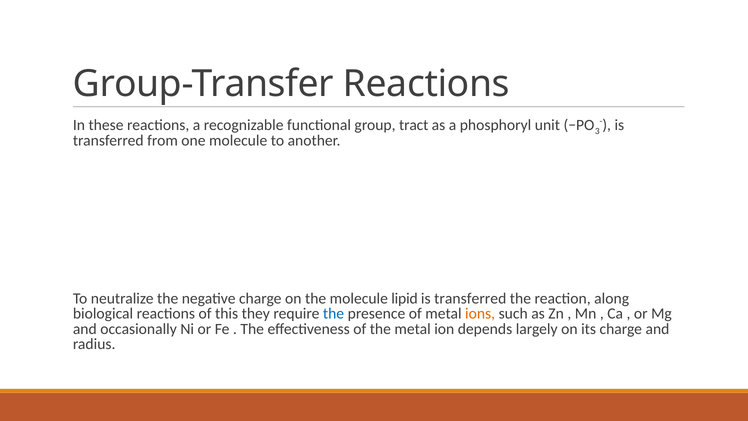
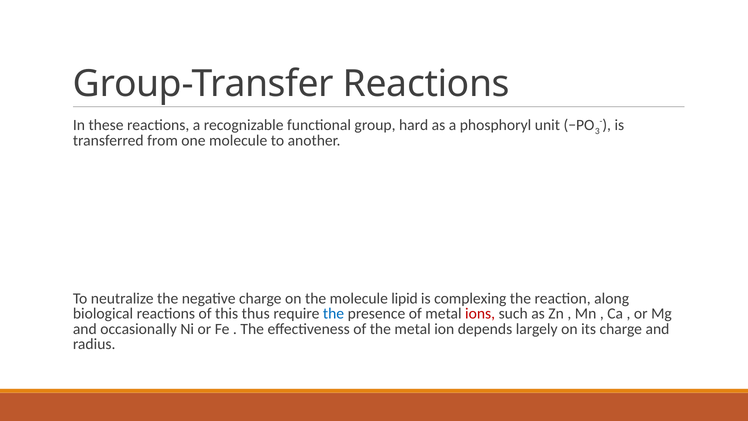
tract: tract -> hard (414, 125)
transferred: transferred -> complexing (470, 298)
they: they -> thus (256, 314)
ions colour: orange -> red (480, 314)
